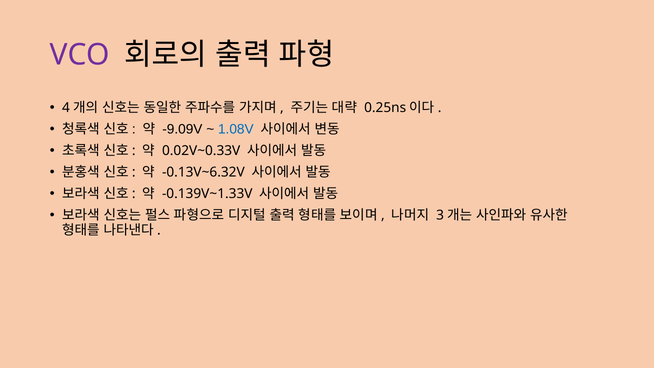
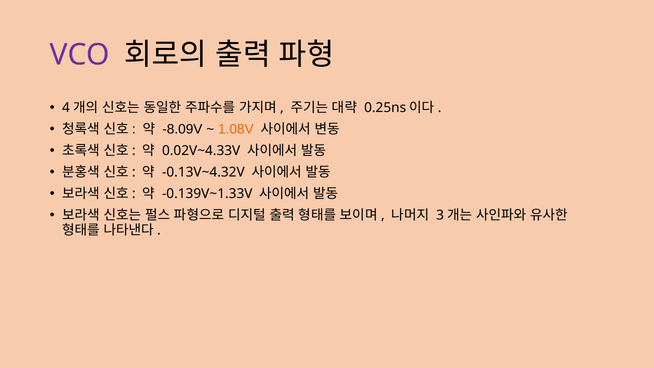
-9.09V: -9.09V -> -8.09V (182, 129)
1.08V colour: blue -> orange (236, 129)
0.02V~0.33V: 0.02V~0.33V -> 0.02V~4.33V (201, 151)
-0.13V~6.32V: -0.13V~6.32V -> -0.13V~4.32V (203, 172)
